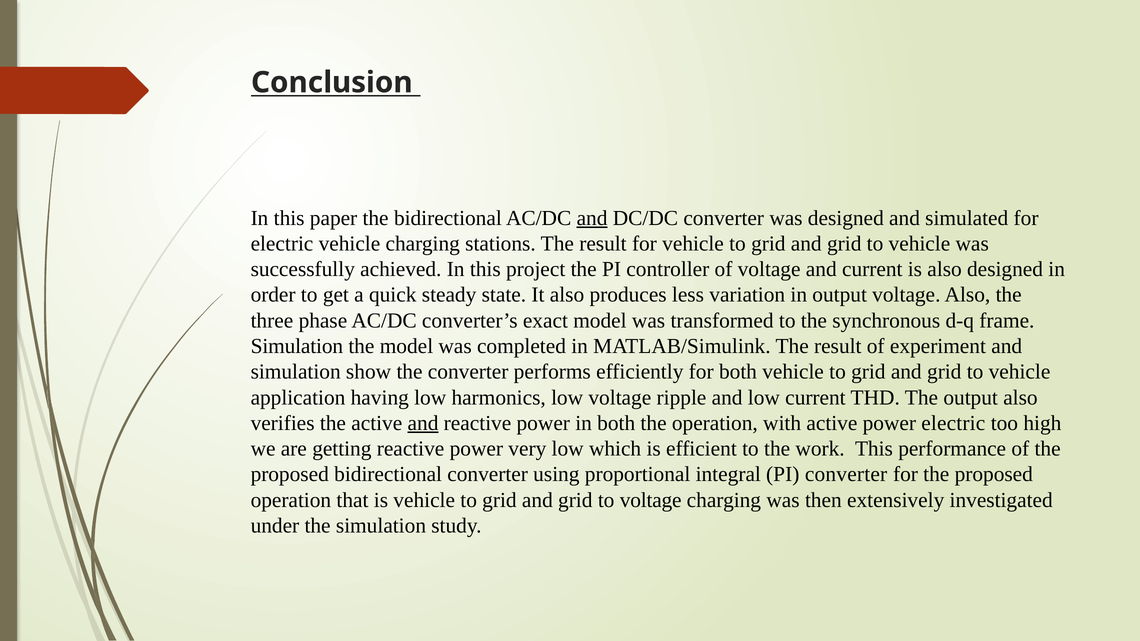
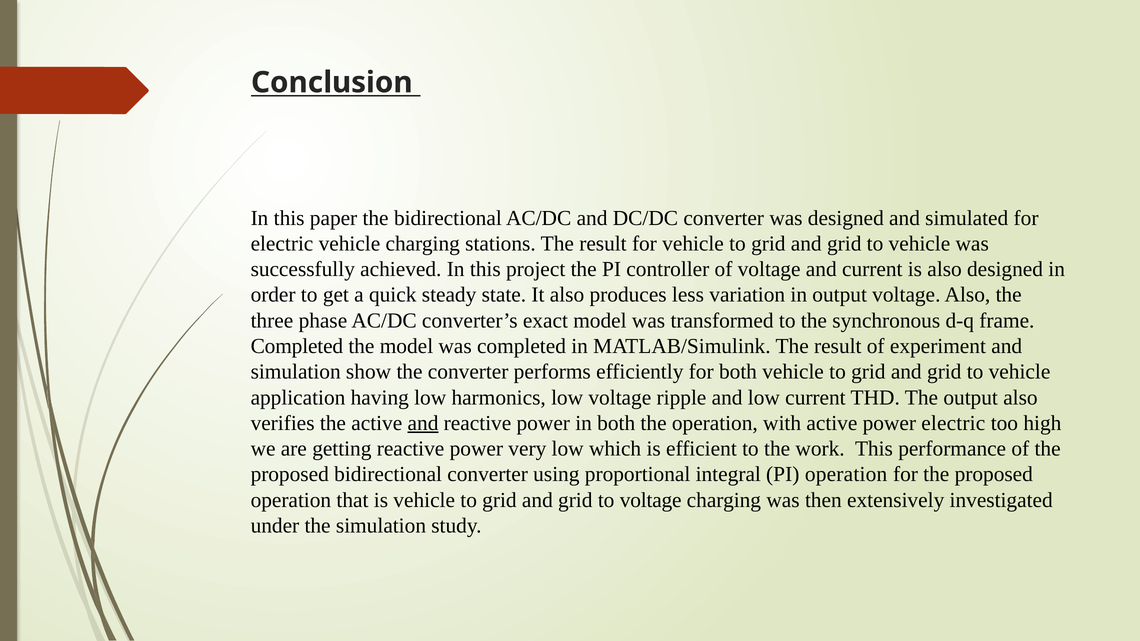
and underline: present -> none (592, 218)
Simulation: Simulation -> Completed (297, 346)
PI converter: converter -> operation (846, 475)
